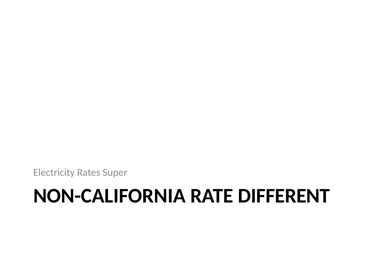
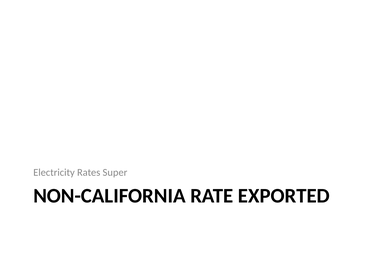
DIFFERENT: DIFFERENT -> EXPORTED (284, 196)
